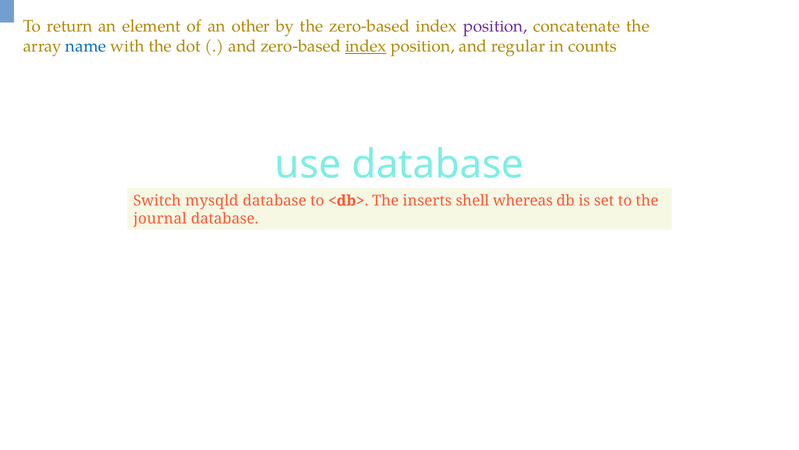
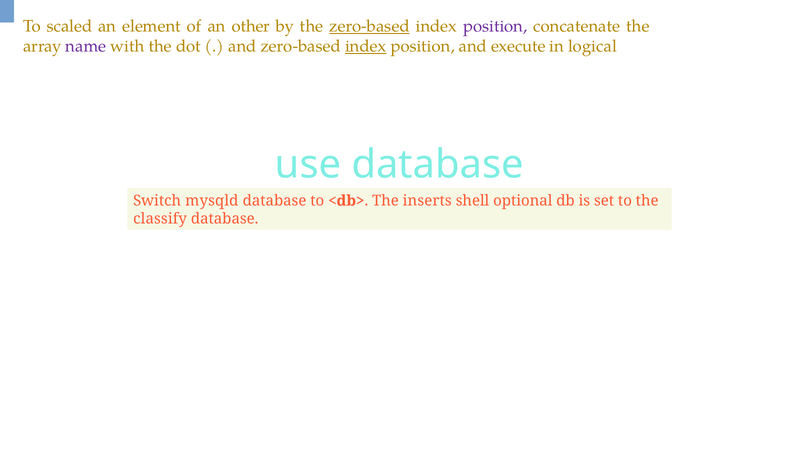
return: return -> scaled (70, 26)
zero-based underline: none -> present (370, 26)
name colour: blue -> purple (86, 46)
regular: regular -> execute (518, 46)
counts: counts -> logical (592, 46)
whereas: whereas -> optional (523, 201)
journal: journal -> classify (160, 218)
